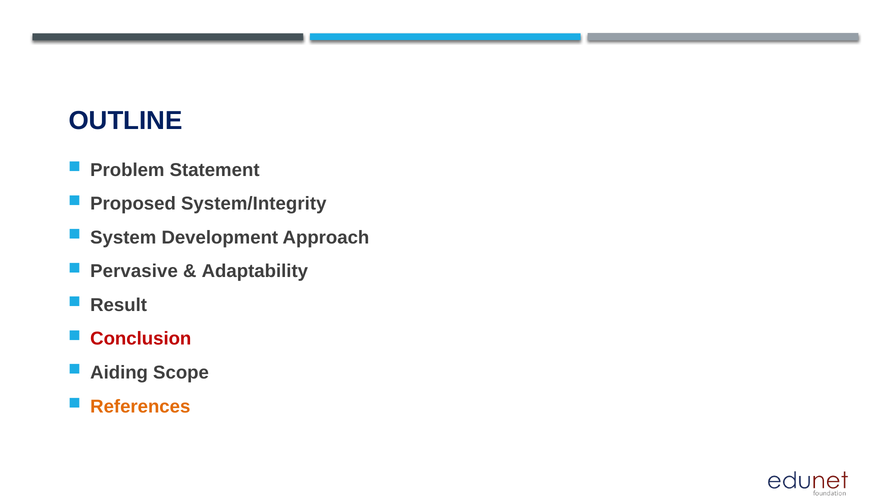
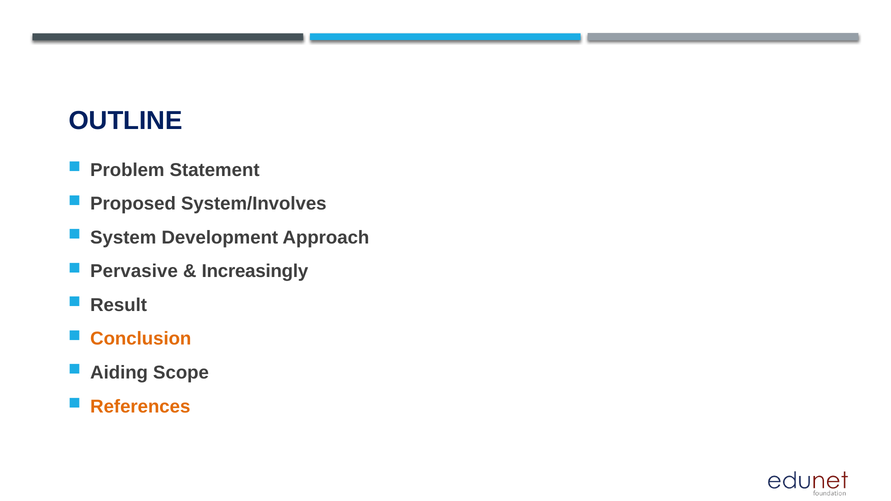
System/Integrity: System/Integrity -> System/Involves (254, 204)
Adaptability: Adaptability -> Increasingly (255, 271)
Conclusion colour: red -> orange (141, 339)
